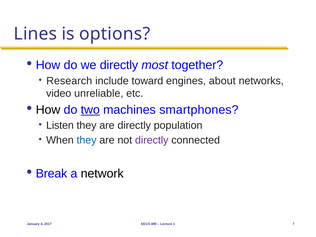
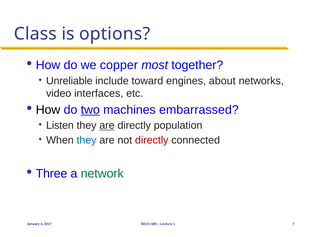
Lines: Lines -> Class (35, 34)
we directly: directly -> copper (119, 65)
Research: Research -> Unreliable (69, 81)
unreliable: unreliable -> interfaces (99, 93)
smartphones: smartphones -> embarrassed (199, 110)
are underline: none -> present (107, 125)
directly colour: purple -> red (152, 140)
Break: Break -> Three (52, 174)
network colour: black -> green (102, 174)
